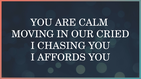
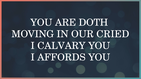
CALM: CALM -> DOTH (93, 23)
CHASING: CHASING -> CALVARY (61, 46)
